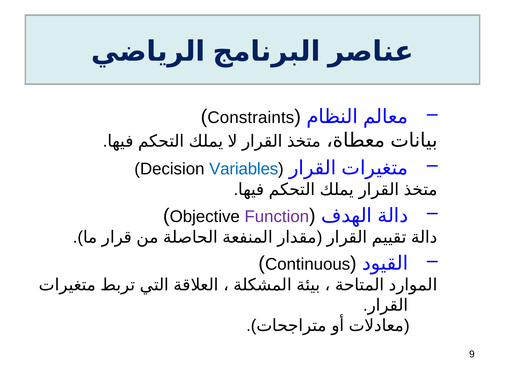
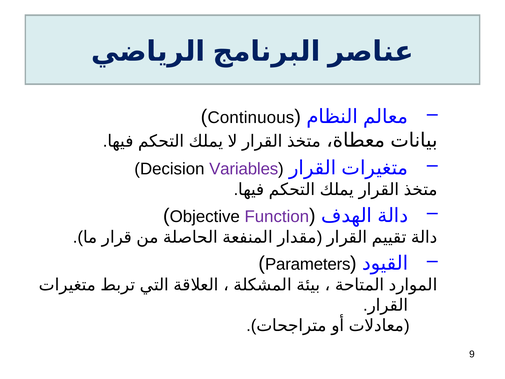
Constraints: Constraints -> Continuous (251, 118)
Variables colour: blue -> purple (244, 169)
Continuous: Continuous -> Parameters (308, 264)
